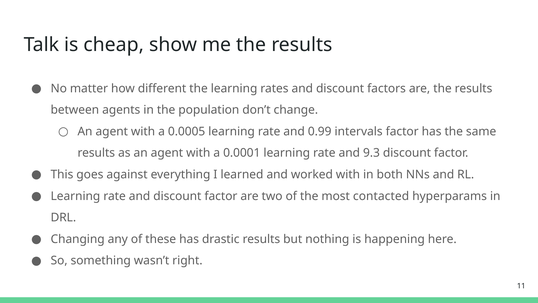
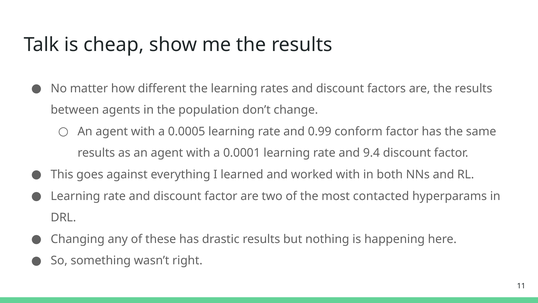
intervals: intervals -> conform (359, 131)
9.3: 9.3 -> 9.4 (371, 153)
